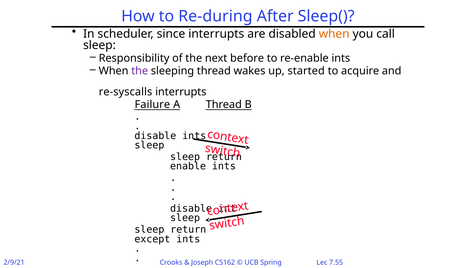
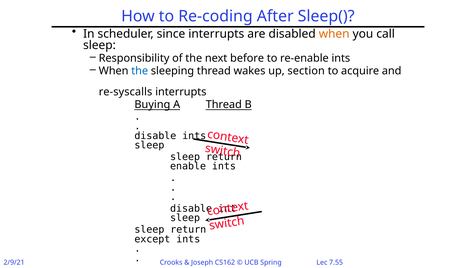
Re-during: Re-during -> Re-coding (215, 16)
the colour: purple -> blue (140, 71)
started: started -> section (306, 71)
Failure: Failure -> Buying (152, 105)
